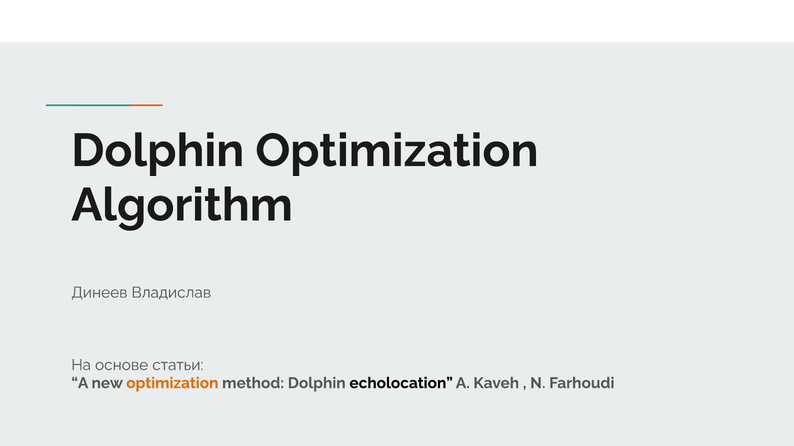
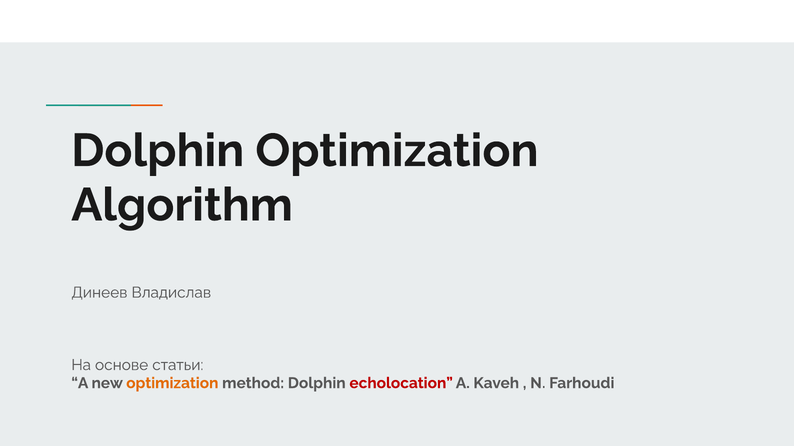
echolocation colour: black -> red (401, 384)
